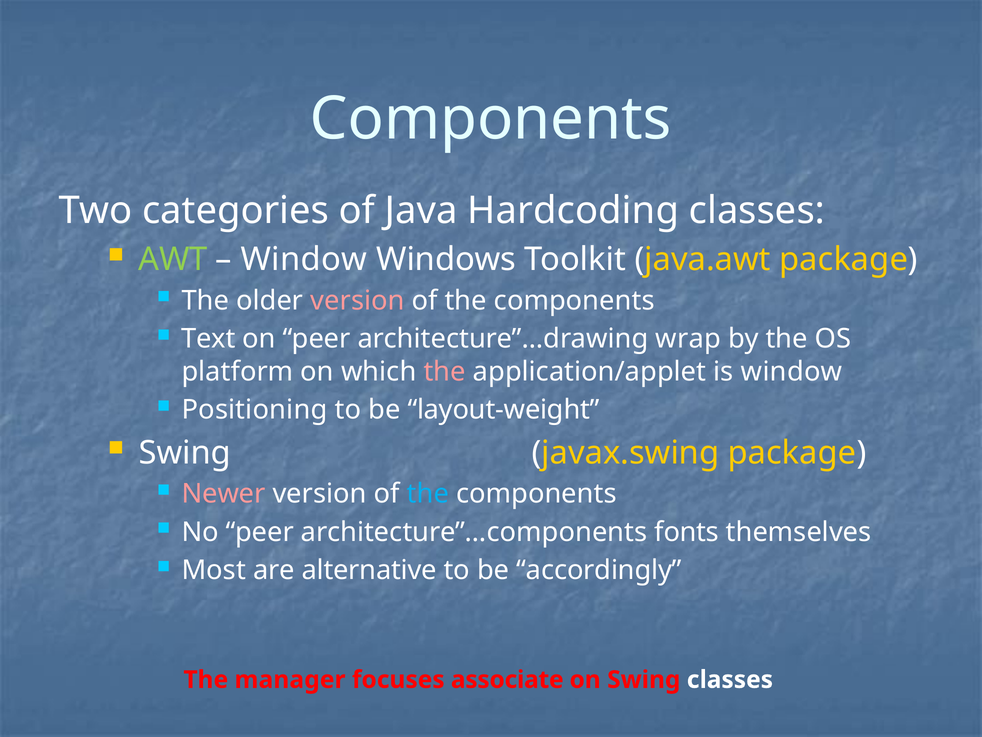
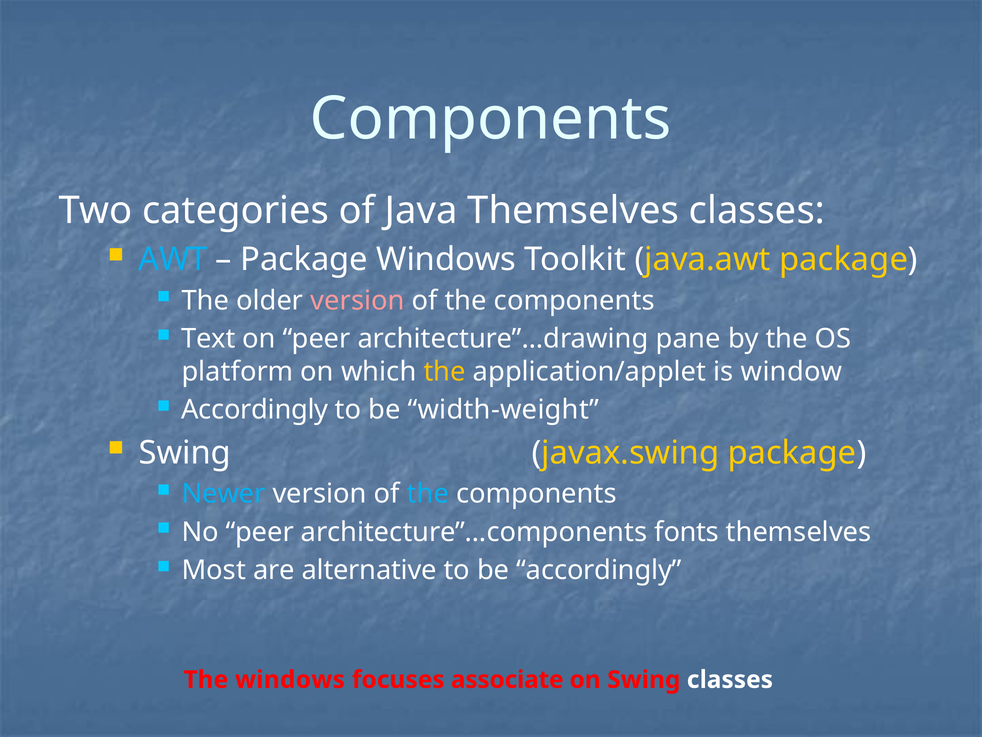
Java Hardcoding: Hardcoding -> Themselves (573, 211)
AWT colour: light green -> light blue (173, 259)
Window: Window -> Package (304, 259)
wrap: wrap -> pane (688, 339)
the colour: pink -> yellow (445, 371)
Positioning: Positioning -> Accordingly (255, 410)
layout-weight: layout-weight -> width-weight (503, 410)
Newer colour: pink -> light blue (224, 494)
The manager: manager -> windows (290, 679)
